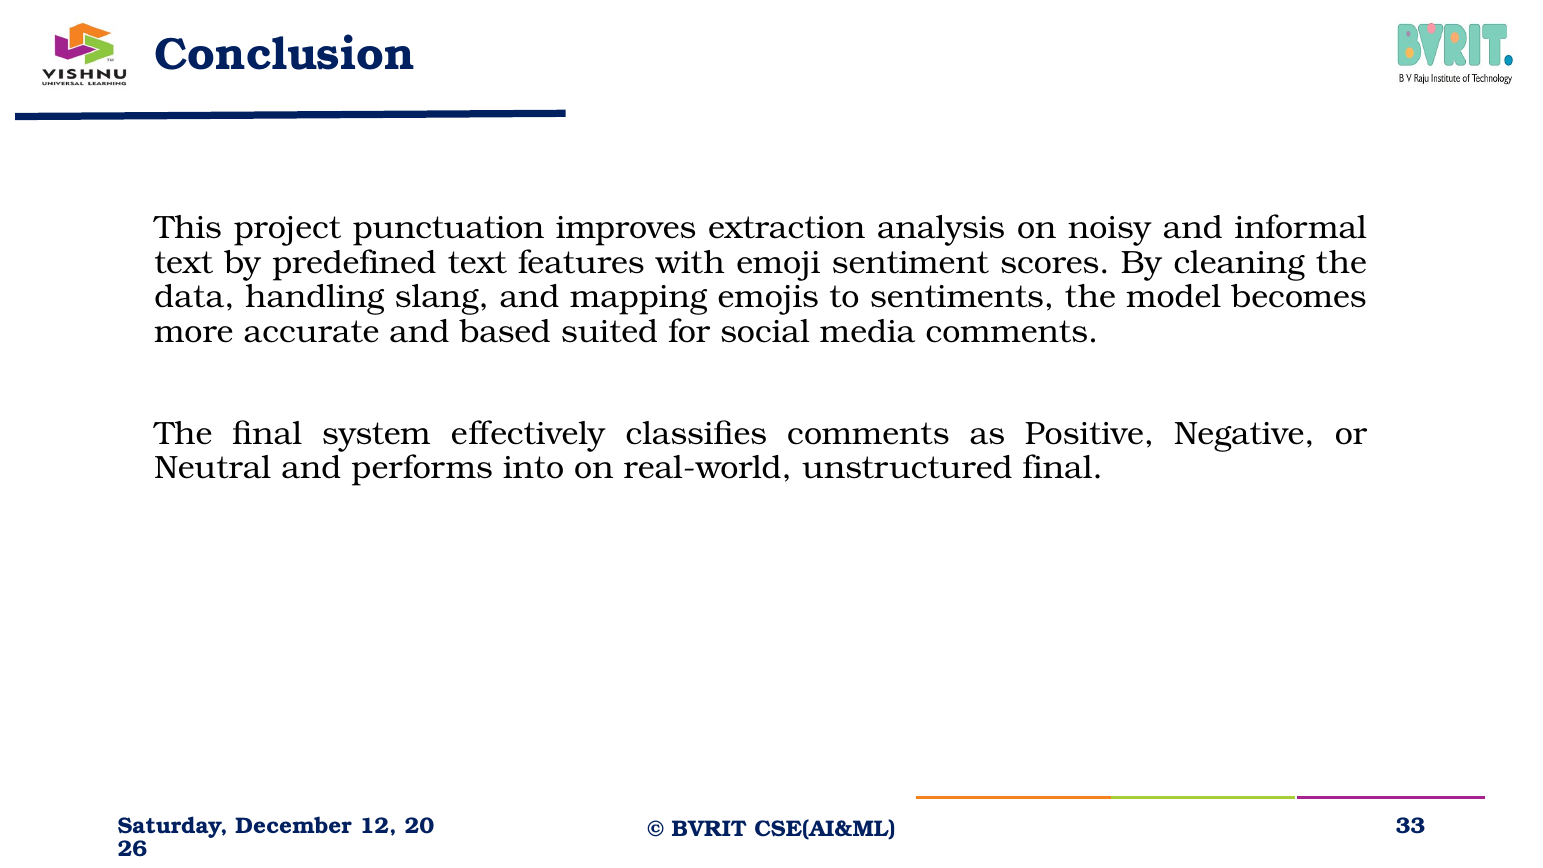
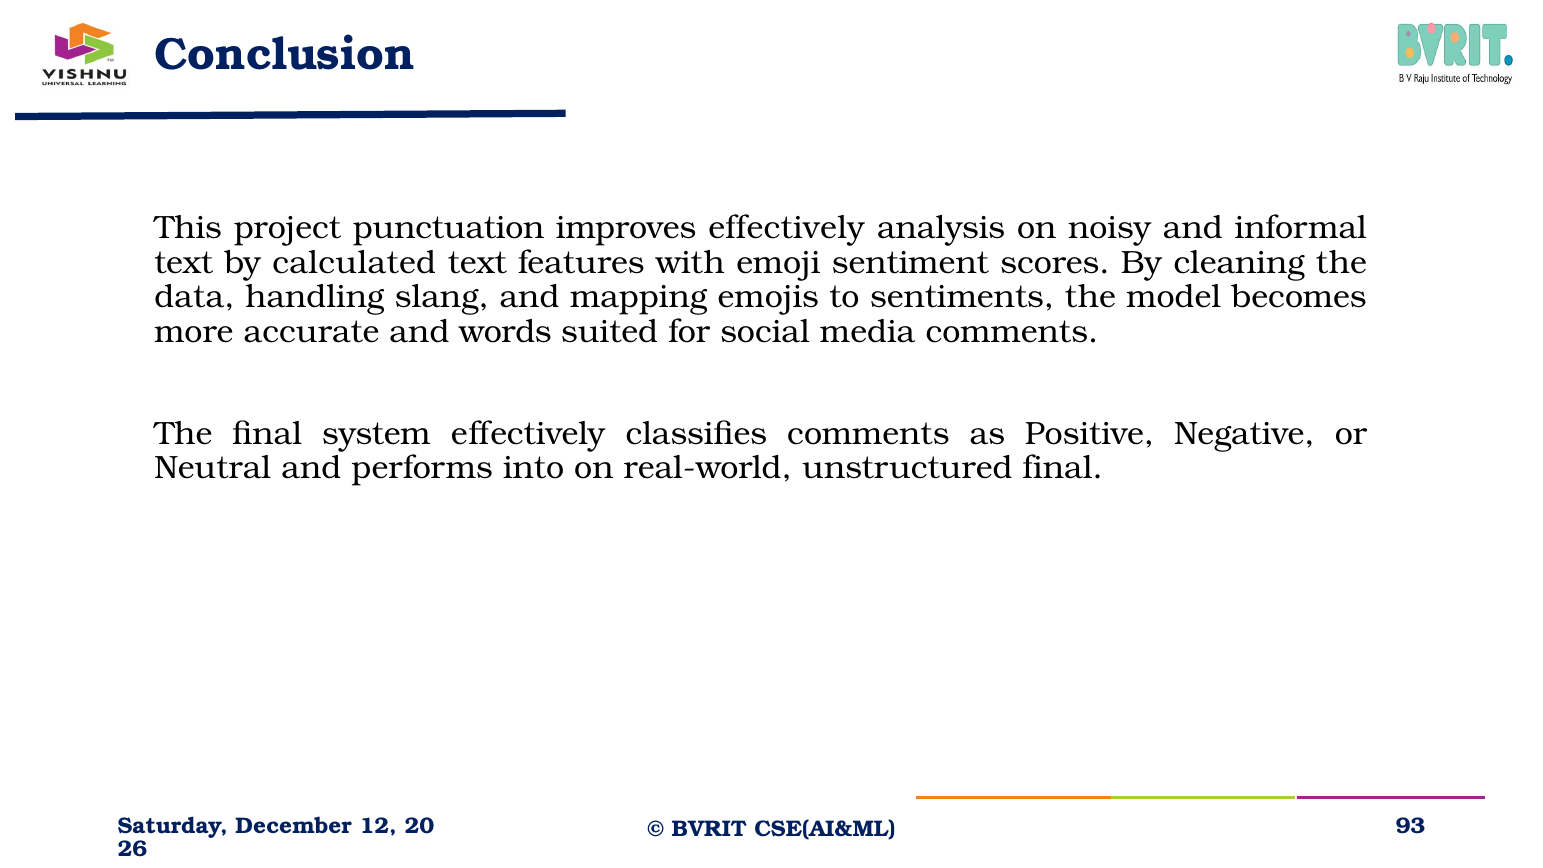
improves extraction: extraction -> effectively (786, 228)
predefined: predefined -> calculated (354, 263)
based: based -> words (505, 332)
33: 33 -> 93 (1410, 826)
